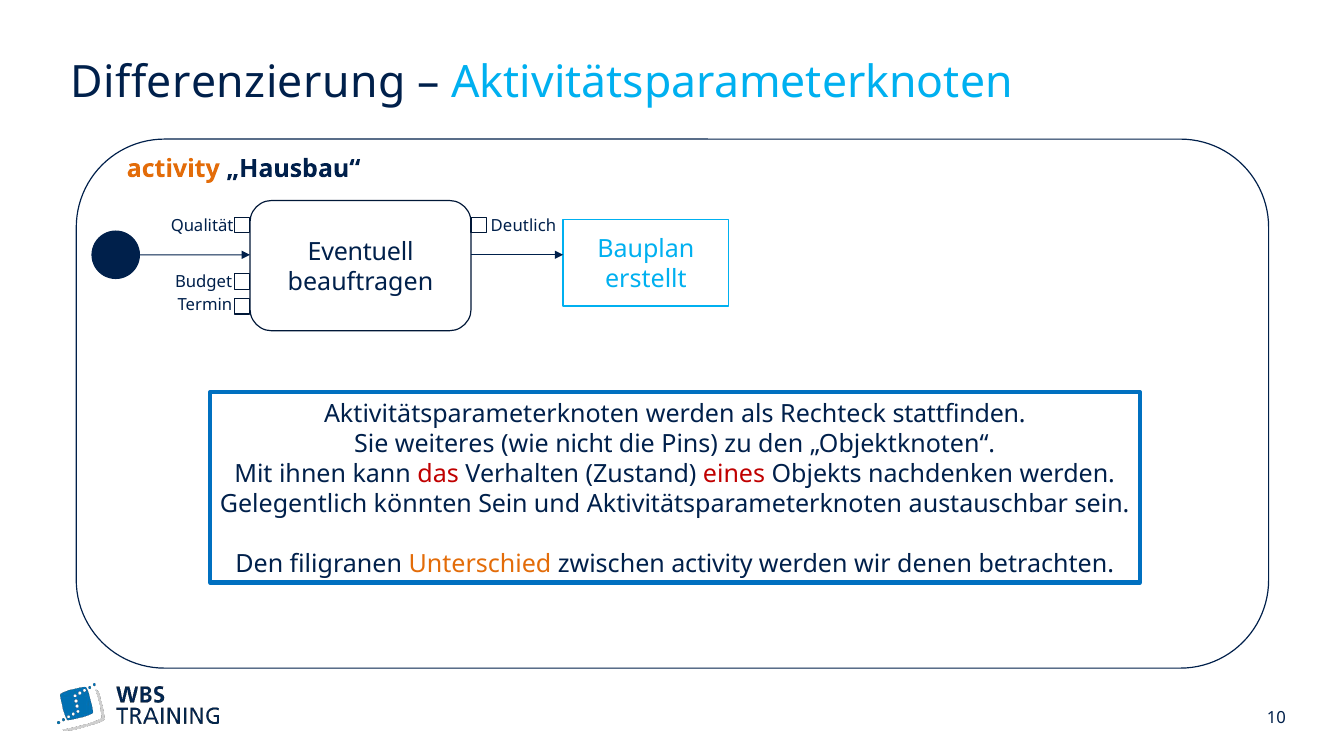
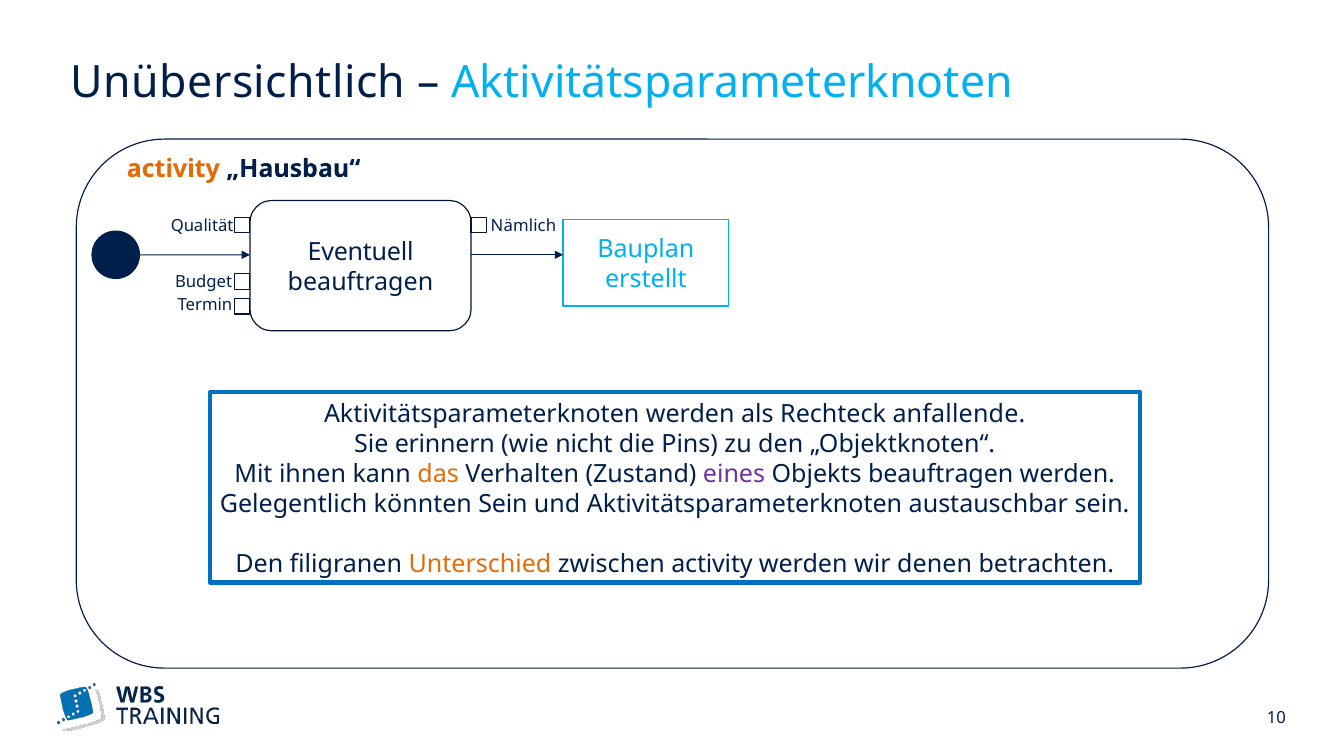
Differenzierung: Differenzierung -> Unübersichtlich (238, 83)
Deutlich: Deutlich -> Nämlich (523, 226)
stattfinden: stattfinden -> anfallende (959, 414)
weiteres: weiteres -> erinnern (445, 444)
das colour: red -> orange (438, 474)
eines colour: red -> purple (734, 474)
Objekts nachdenken: nachdenken -> beauftragen (941, 474)
